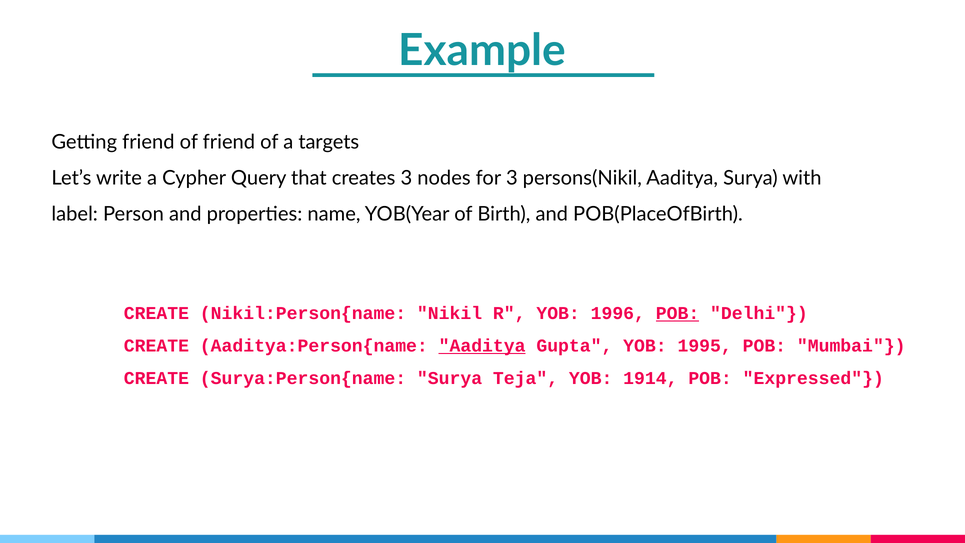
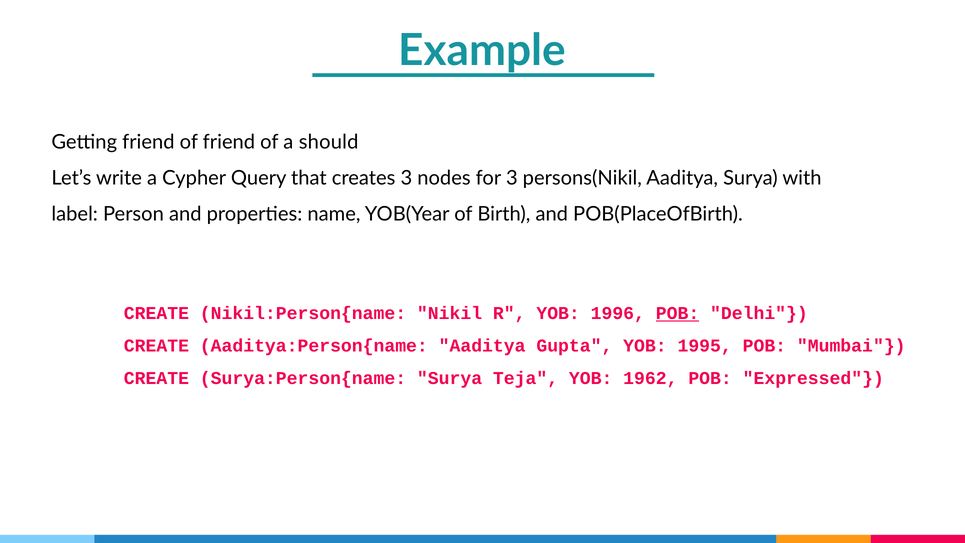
targets: targets -> should (329, 142)
Aaditya underline: present -> none (482, 346)
1914: 1914 -> 1962 (650, 378)
